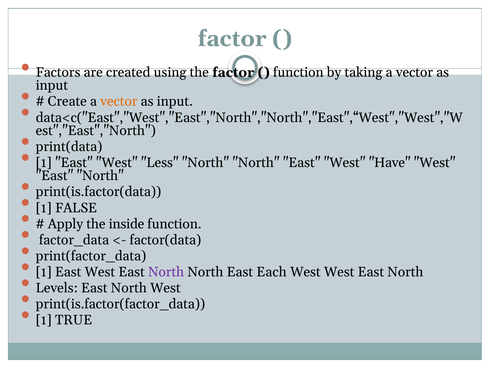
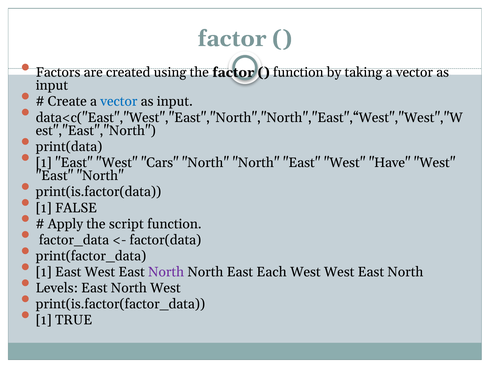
vector colour: orange -> blue (119, 101)
Less: Less -> Cars (160, 162)
inside: inside -> script (126, 224)
